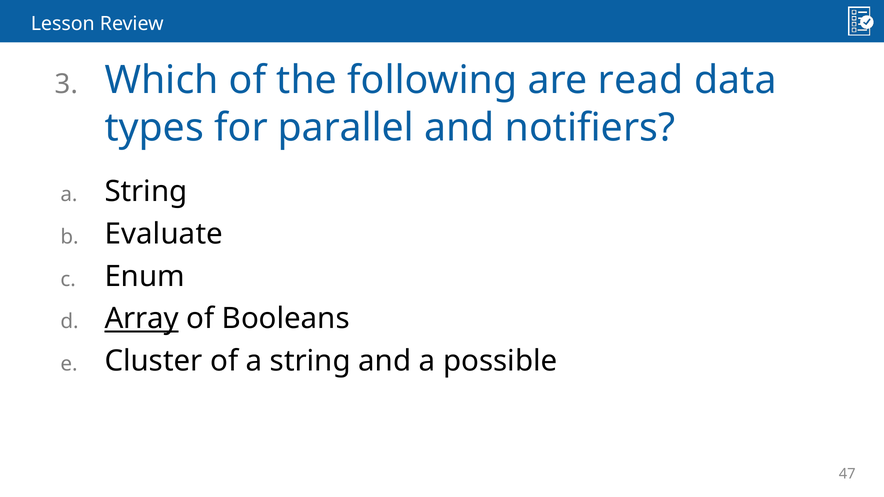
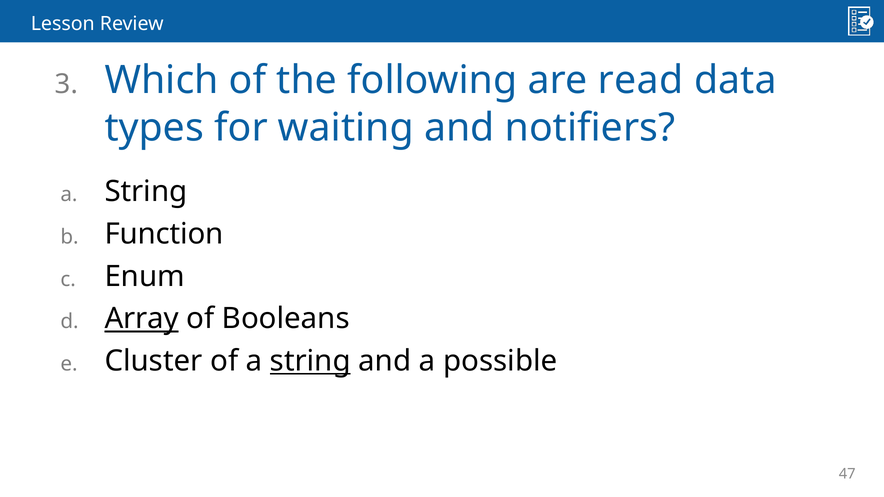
parallel: parallel -> waiting (346, 128)
Evaluate: Evaluate -> Function (164, 234)
string underline: none -> present (310, 361)
